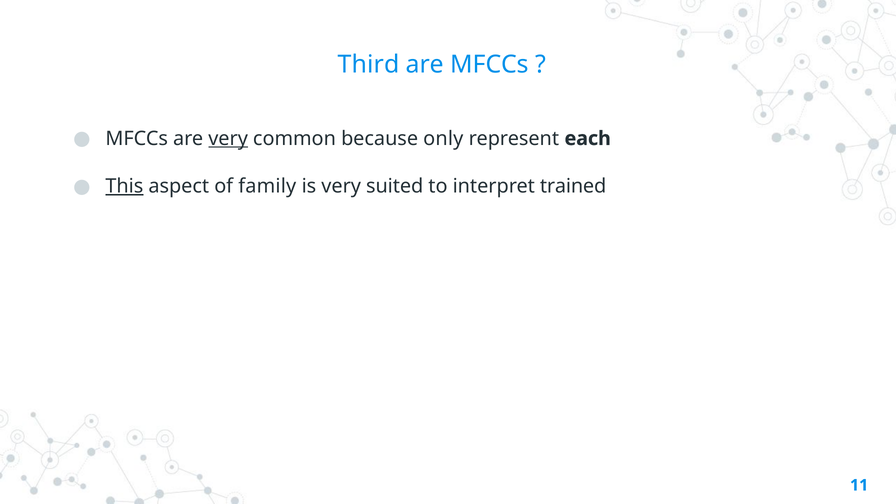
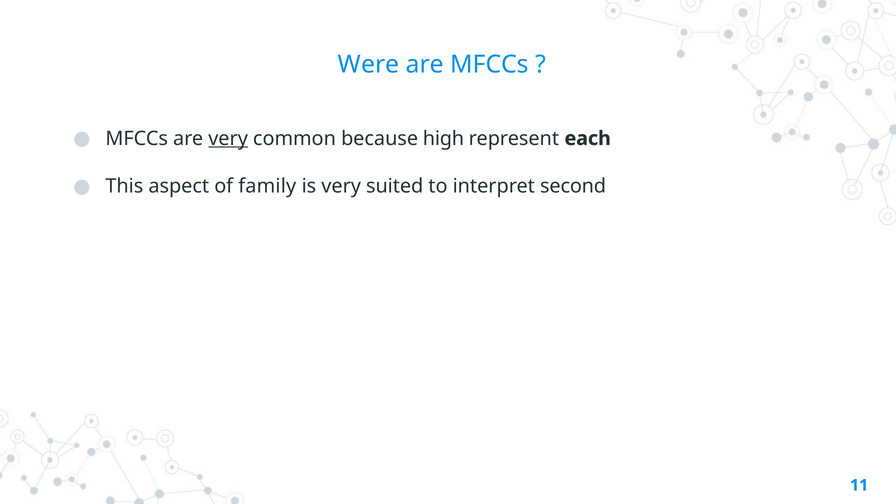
Third: Third -> Were (369, 65)
only: only -> high (443, 139)
This underline: present -> none (124, 186)
trained: trained -> second (573, 186)
